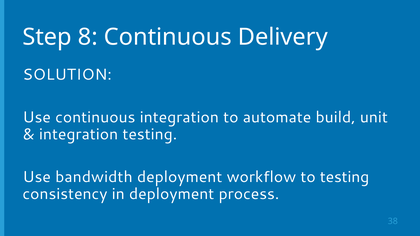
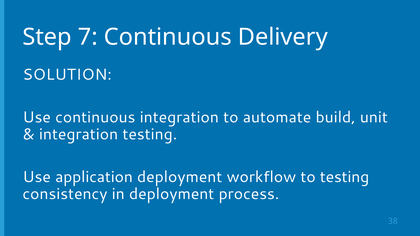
8: 8 -> 7 (88, 37)
bandwidth: bandwidth -> application (94, 177)
